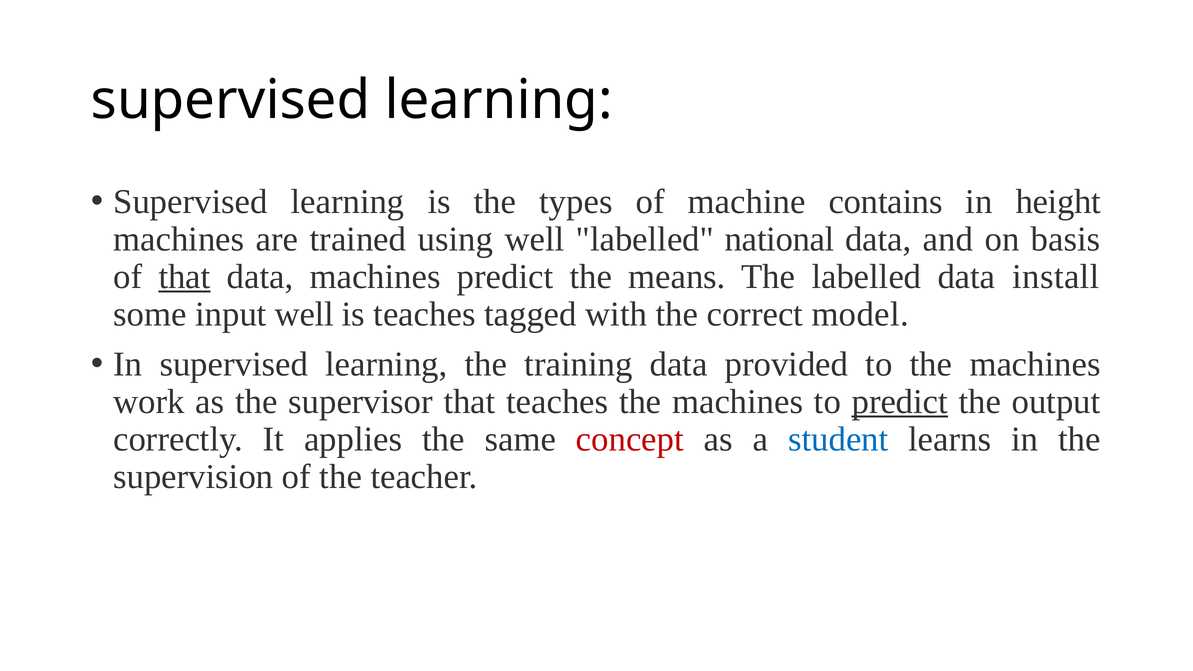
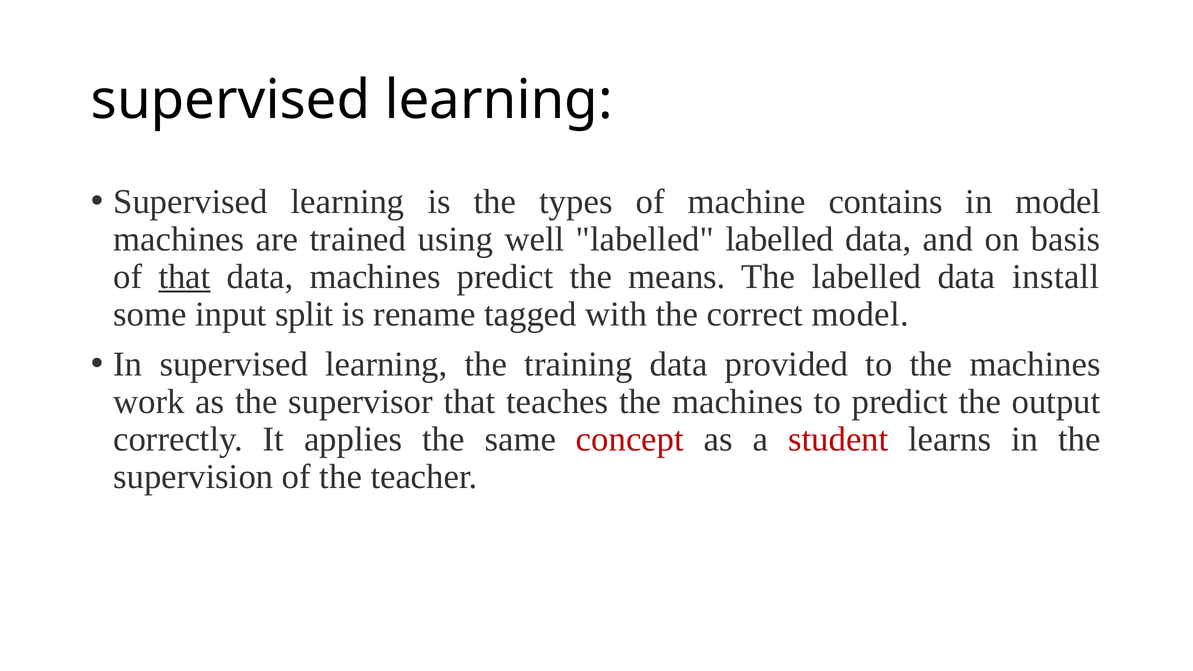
in height: height -> model (1058, 202)
labelled national: national -> labelled (780, 239)
input well: well -> split (304, 314)
is teaches: teaches -> rename (425, 314)
predict underline: present -> none (900, 402)
student colour: blue -> red (838, 439)
